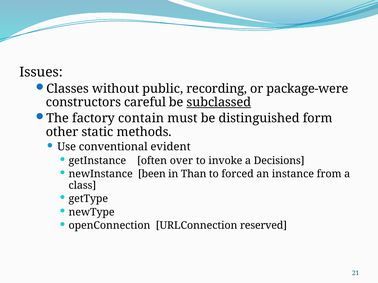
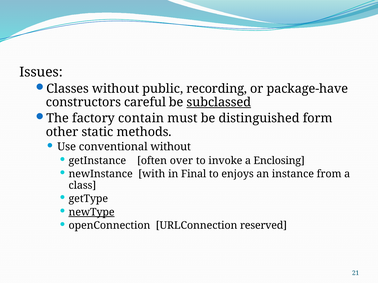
package-were: package-were -> package-have (307, 89)
conventional evident: evident -> without (171, 147)
Decisions: Decisions -> Enclosing (279, 161)
been: been -> with (152, 174)
Than: Than -> Final (194, 174)
forced: forced -> enjoys (238, 174)
newType underline: none -> present (92, 212)
